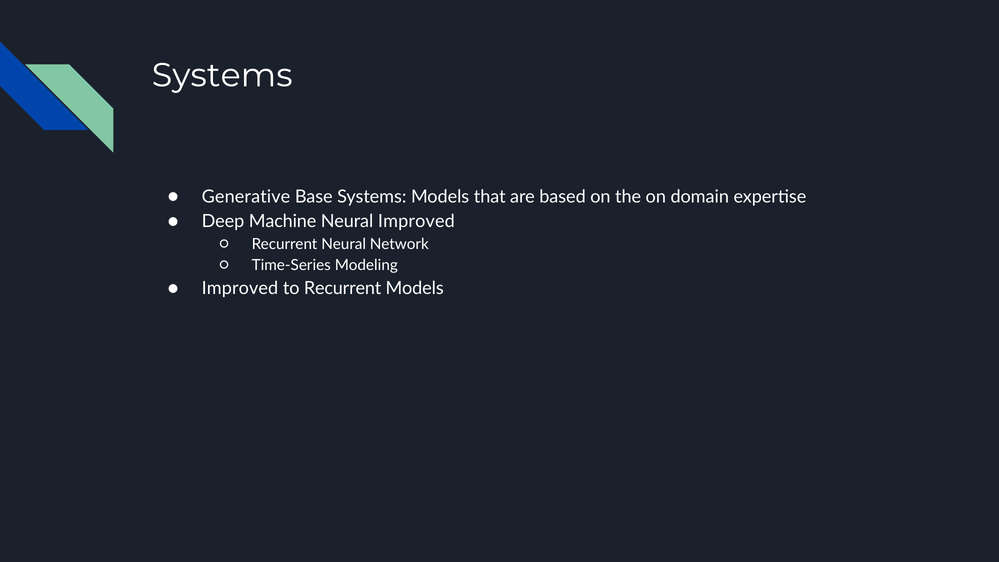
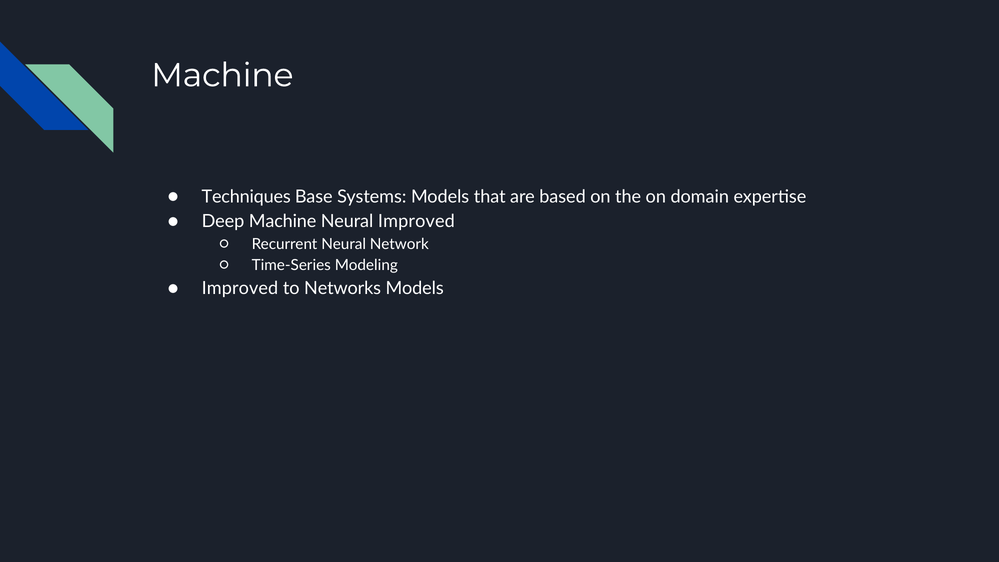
Systems: Systems -> Machine (222, 75)
Generative: Generative -> Techniques (246, 197)
to Recurrent: Recurrent -> Networks (343, 288)
